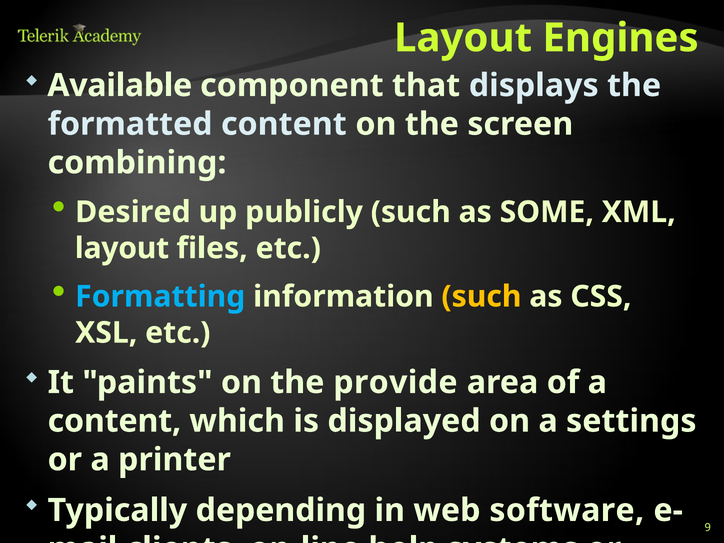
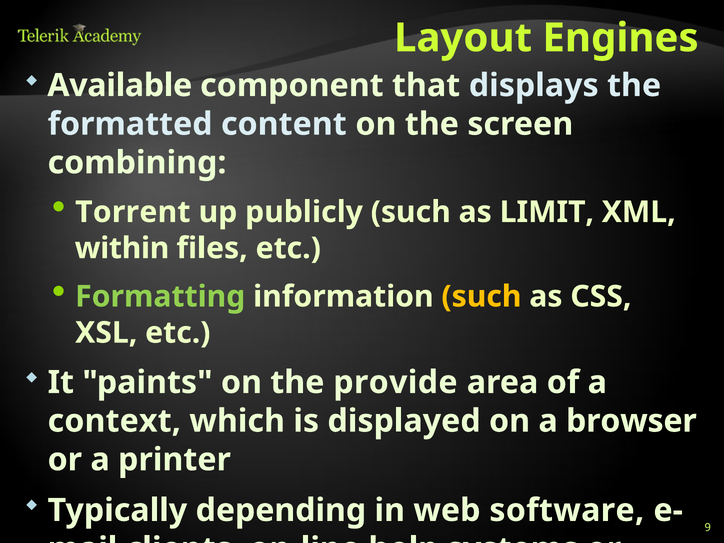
Desired: Desired -> Torrent (133, 212)
SOME: SOME -> LIMIT (547, 212)
layout: layout -> within (122, 248)
Formatting colour: light blue -> light green (160, 297)
content: content -> context (114, 421)
settings: settings -> browser (631, 421)
